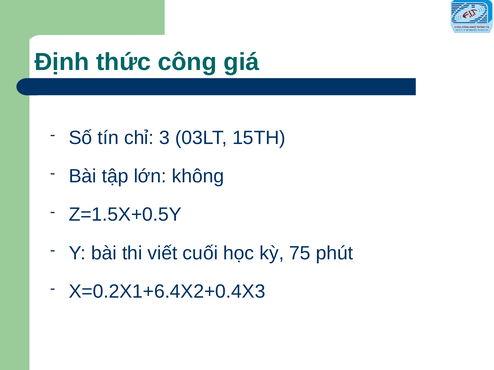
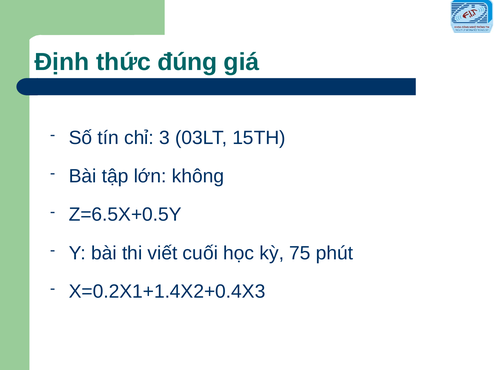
công: công -> đúng (187, 62)
Z=1.5X+0.5Y: Z=1.5X+0.5Y -> Z=6.5X+0.5Y (125, 215)
X=0.2X1+6.4X2+0.4X3: X=0.2X1+6.4X2+0.4X3 -> X=0.2X1+1.4X2+0.4X3 (167, 292)
